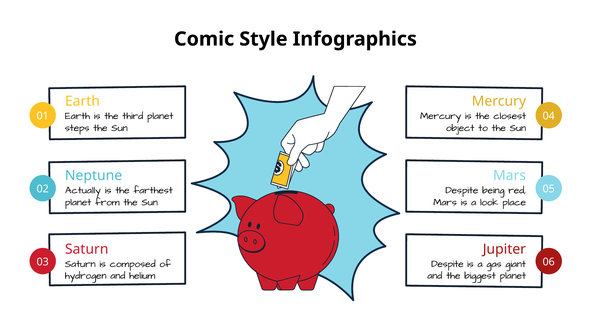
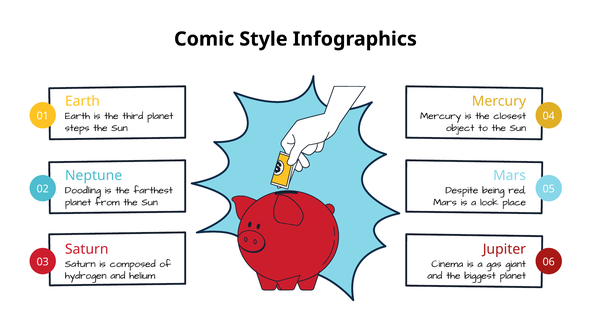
Actually: Actually -> Doodling (83, 190)
Despite: Despite -> Cinema (447, 263)
